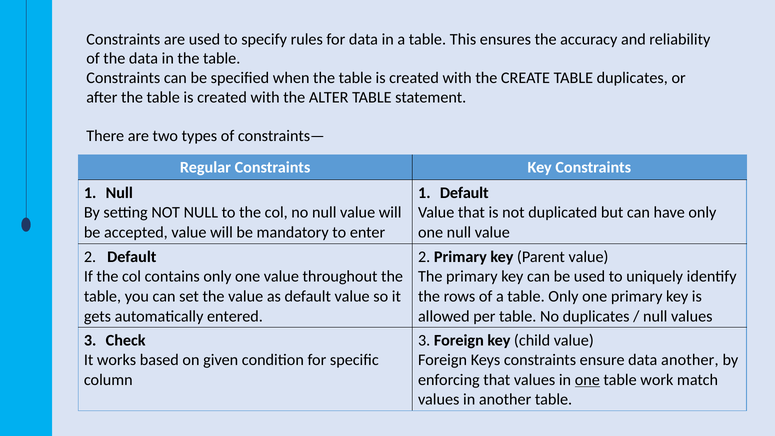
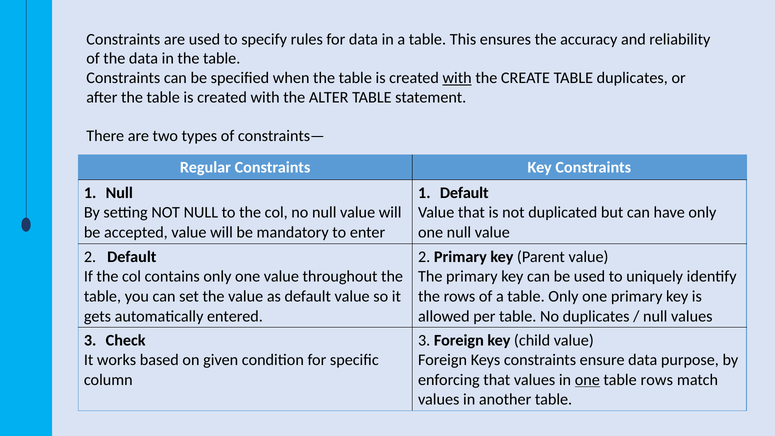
with underline: none -> present (457, 78)
data another: another -> purpose (690, 360)
table work: work -> rows (657, 380)
